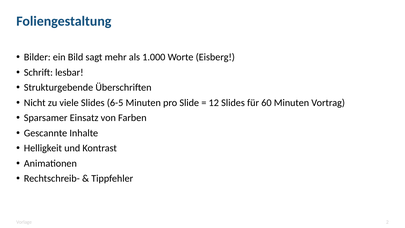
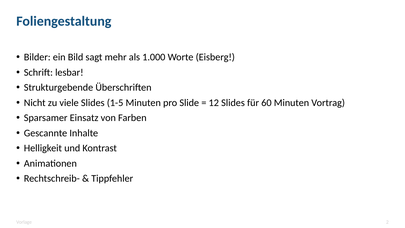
6-5: 6-5 -> 1-5 (115, 103)
